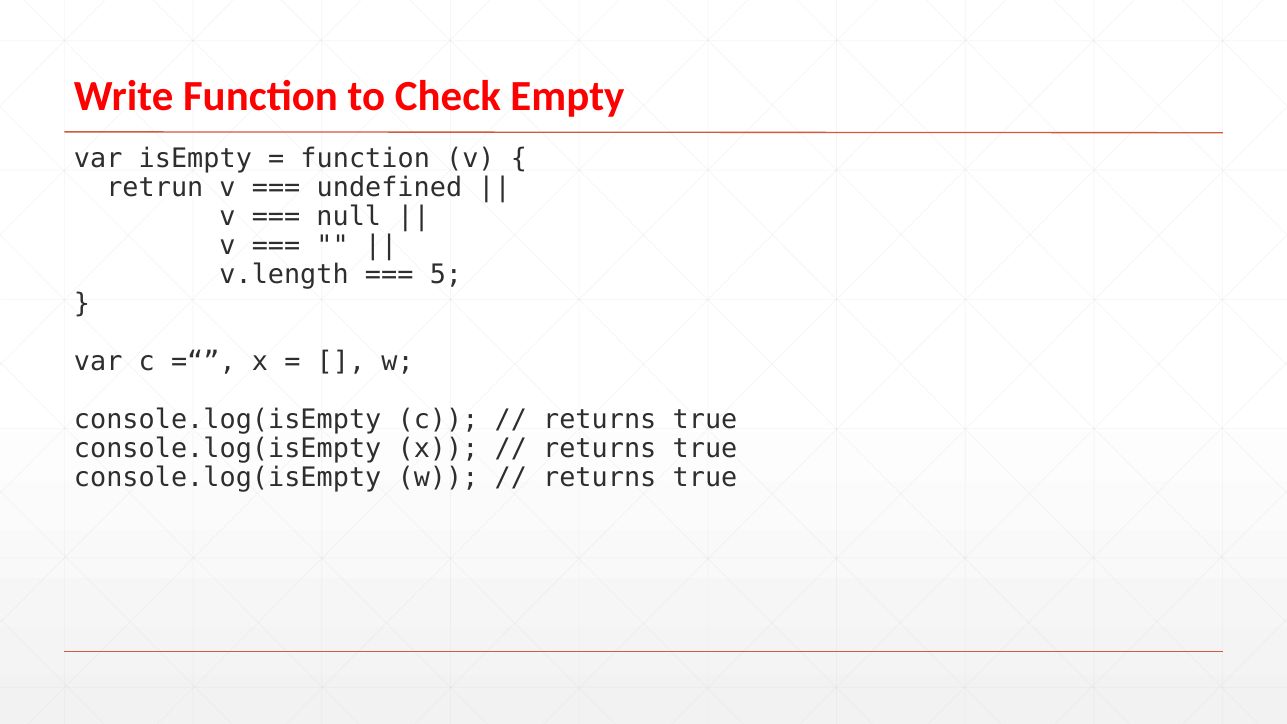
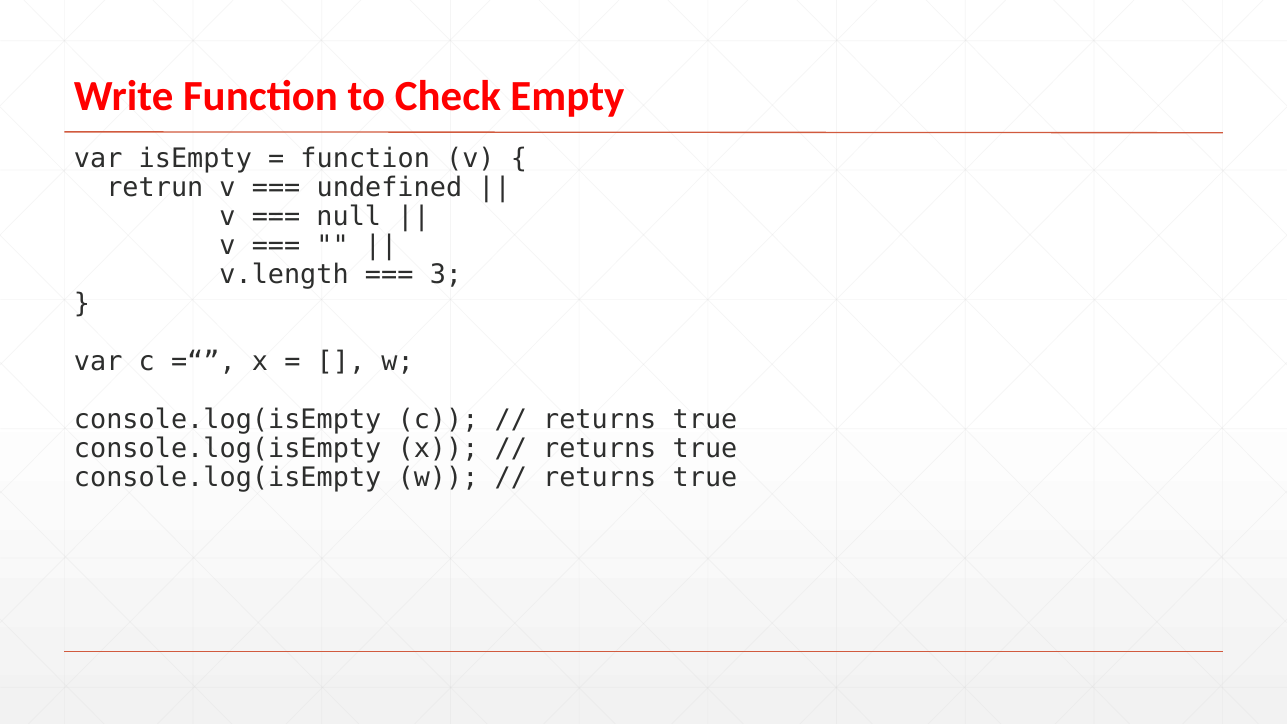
5: 5 -> 3 (446, 275)
